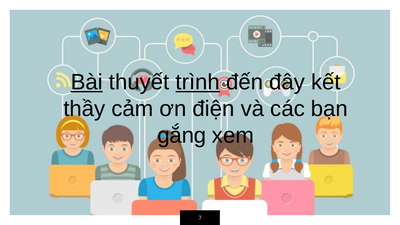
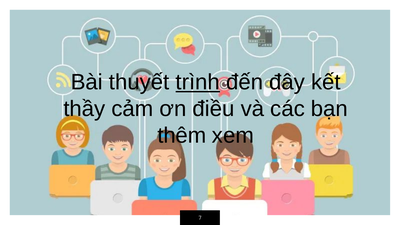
Bài underline: present -> none (87, 82)
điện: điện -> điều (214, 109)
gắng: gắng -> thêm (182, 136)
